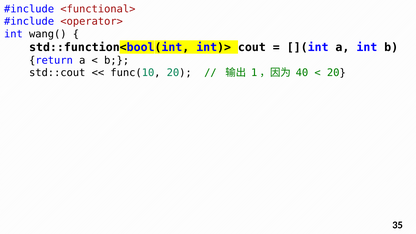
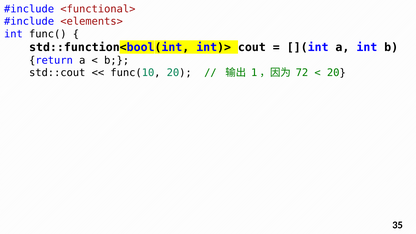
<operator>: <operator> -> <elements> (92, 21)
wang(: wang( -> func( (48, 34)
40: 40 -> 72 (302, 73)
